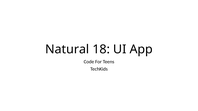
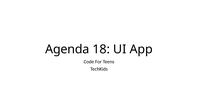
Natural: Natural -> Agenda (67, 49)
